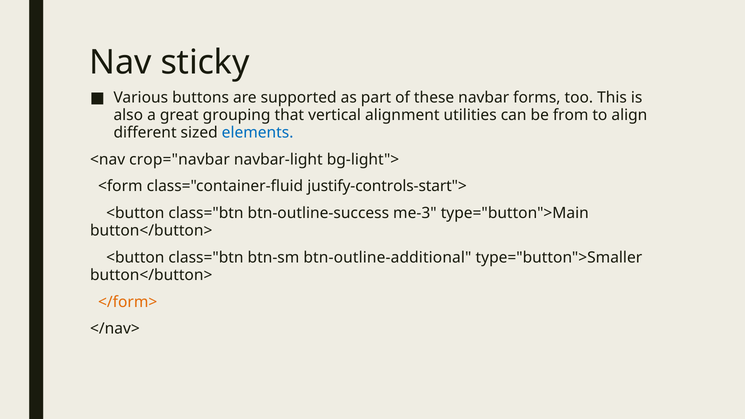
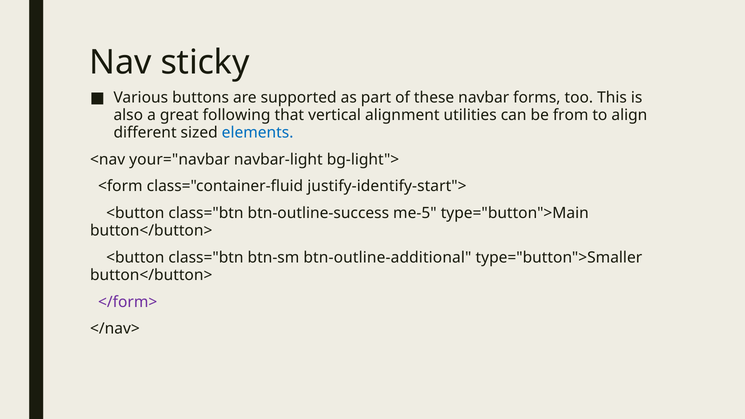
grouping: grouping -> following (237, 115)
crop="navbar: crop="navbar -> your="navbar (180, 159)
justify-controls-start">: justify-controls-start"> -> justify-identify-start"> (387, 186)
me-3: me-3 -> me-5 (415, 213)
</form> colour: orange -> purple (128, 302)
